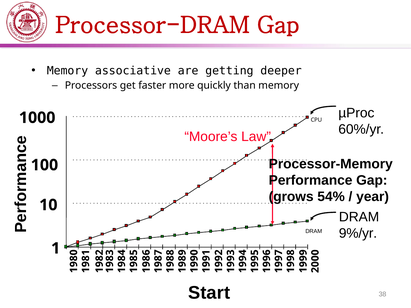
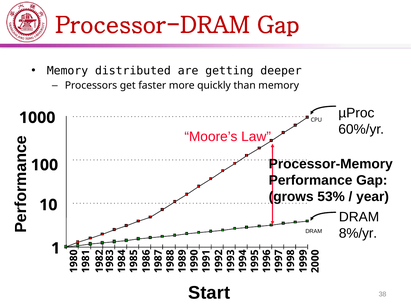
associative: associative -> distributed (133, 71)
54%: 54% -> 53% (331, 197)
9%/yr: 9%/yr -> 8%/yr (358, 233)
